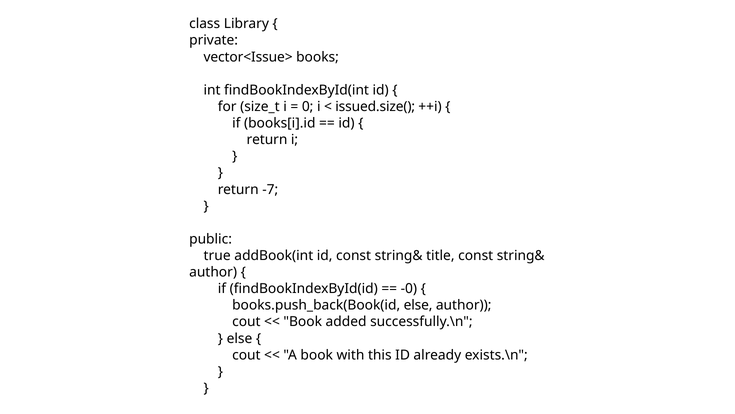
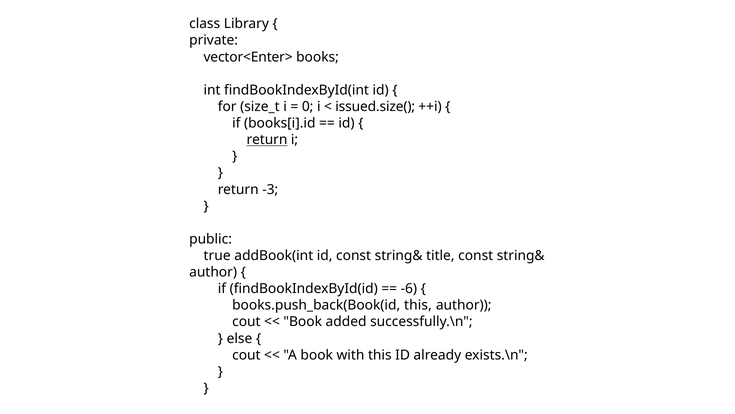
vector<Issue>: vector<Issue> -> vector<Enter> (248, 57)
return underline: none -> present (267, 140)
-7: -7 -> -3 (270, 189)
-0: -0 -> -6 (409, 288)
books.push_back(Book(id else: else -> this (418, 305)
